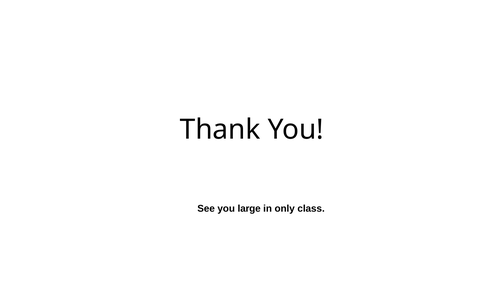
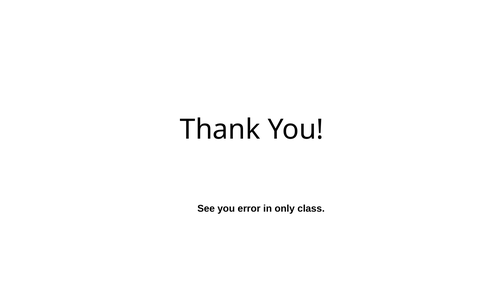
large: large -> error (249, 208)
